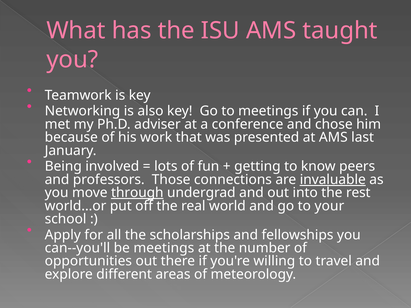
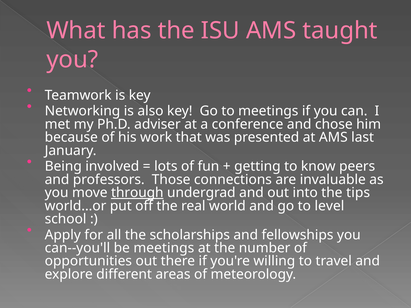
invaluable underline: present -> none (333, 180)
rest: rest -> tips (358, 193)
your: your -> level (329, 206)
